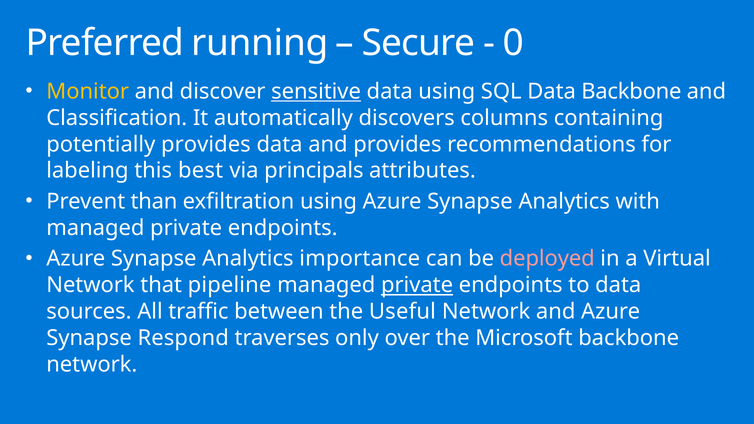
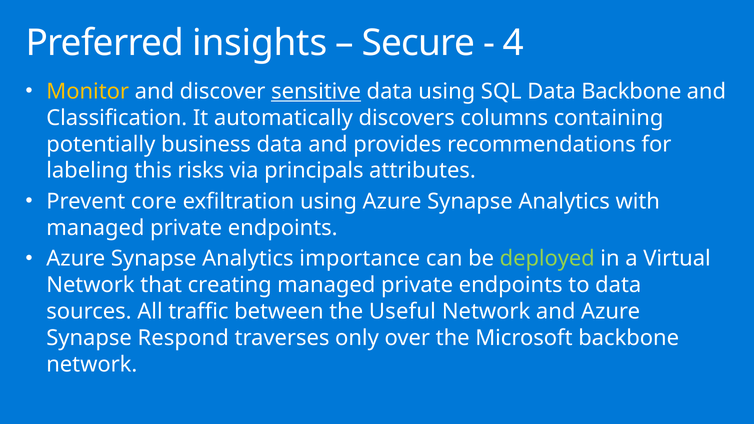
running: running -> insights (260, 43)
0: 0 -> 4 (514, 43)
potentially provides: provides -> business (206, 144)
best: best -> risks (201, 171)
than: than -> core (154, 202)
deployed colour: pink -> light green (547, 259)
pipeline: pipeline -> creating (230, 285)
private underline: present -> none (417, 285)
